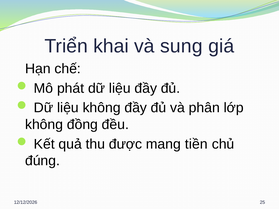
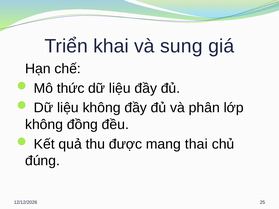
phát: phát -> thức (71, 88)
tiền: tiền -> thai (196, 144)
